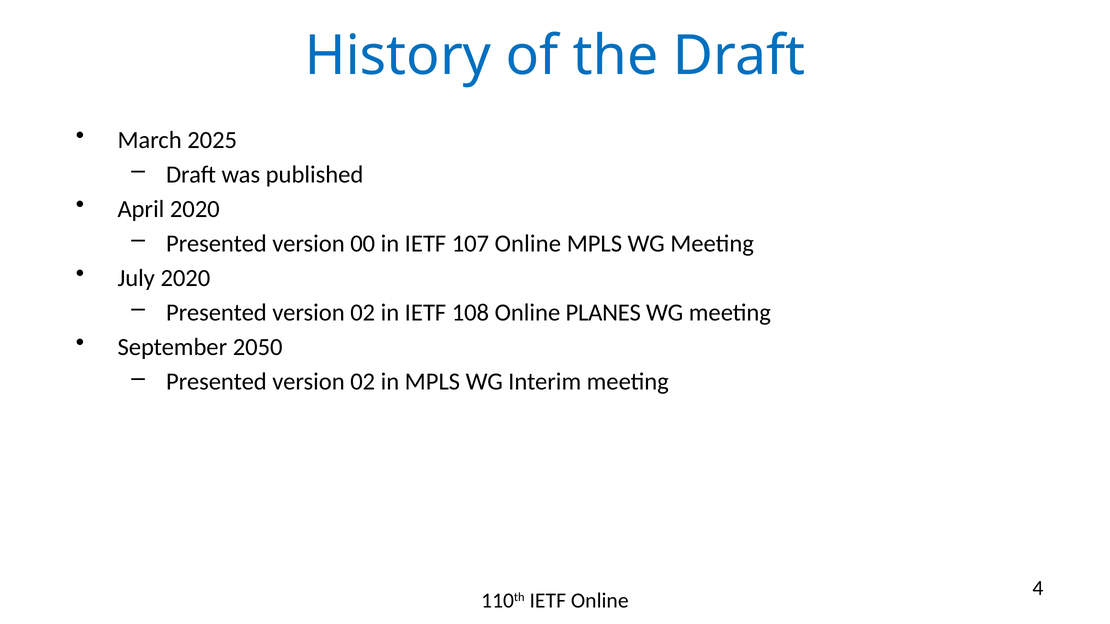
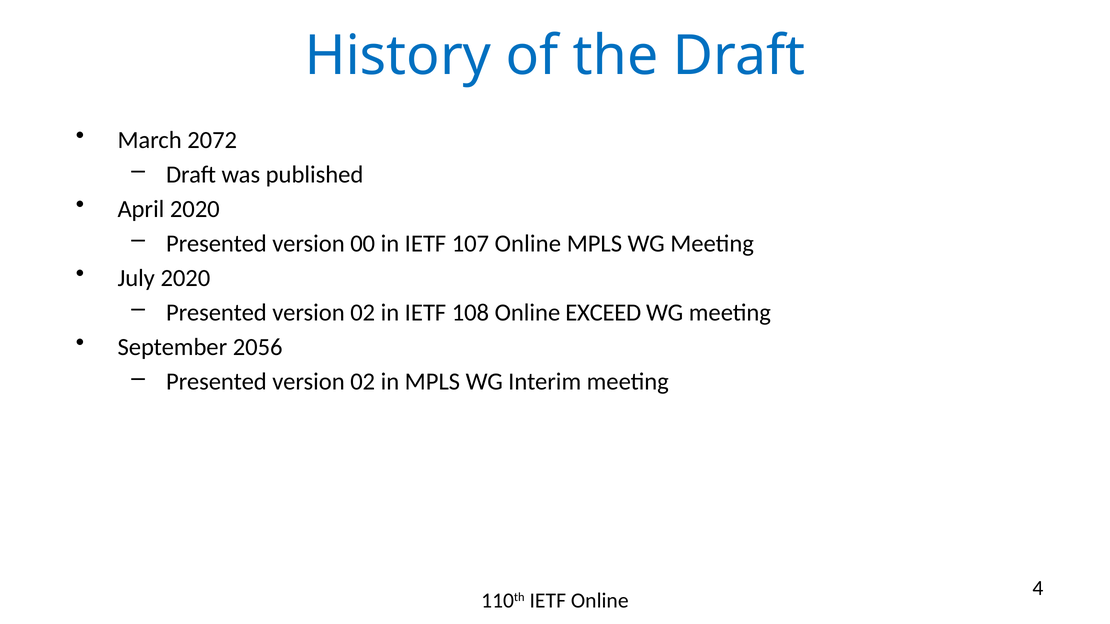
2025: 2025 -> 2072 (212, 140)
PLANES: PLANES -> EXCEED (603, 313)
2050: 2050 -> 2056 (258, 347)
